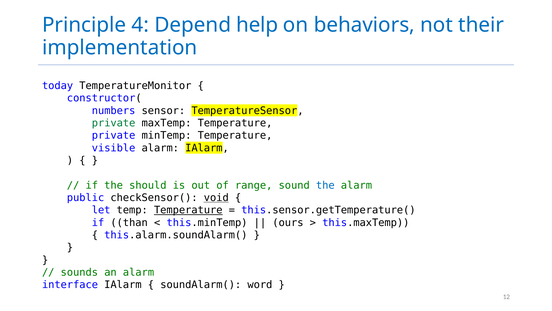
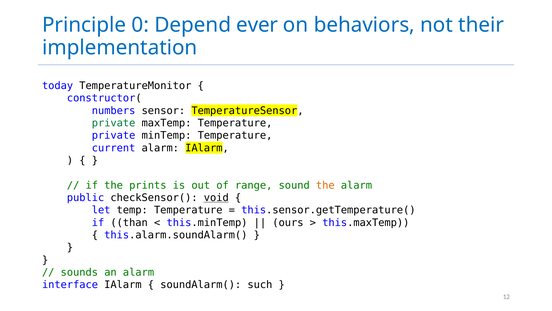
4: 4 -> 0 (140, 25)
help: help -> ever (257, 25)
visible: visible -> current (114, 148)
should: should -> prints (148, 185)
the colour: blue -> orange (325, 185)
Temperature underline: present -> none (188, 210)
word: word -> such (260, 284)
